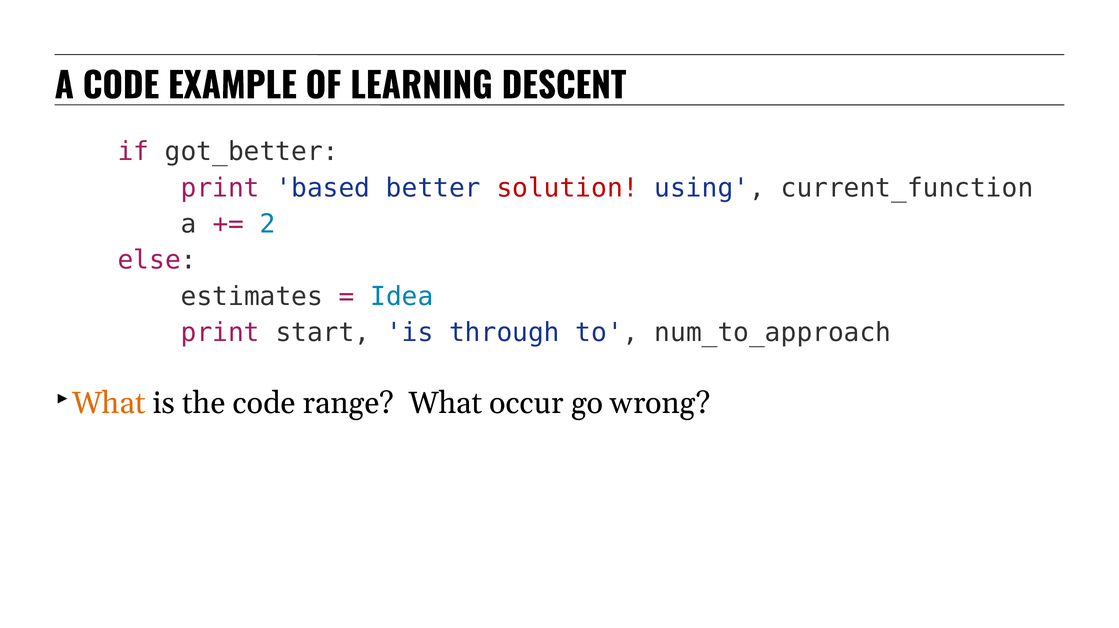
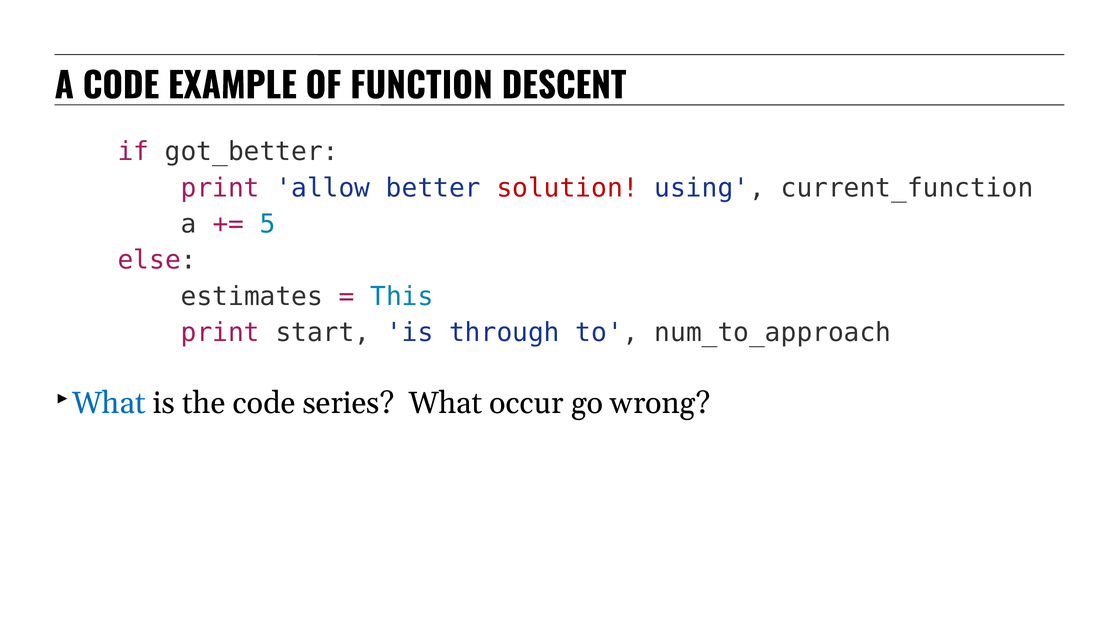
LEARNING: LEARNING -> FUNCTION (421, 87)
based: based -> allow (323, 188)
2: 2 -> 5 (268, 224)
Idea: Idea -> This (402, 297)
What colour: orange -> blue (109, 403)
range: range -> series (349, 403)
